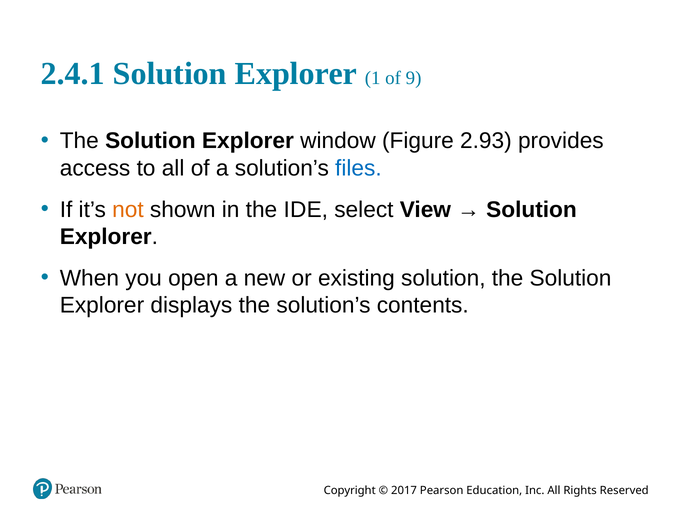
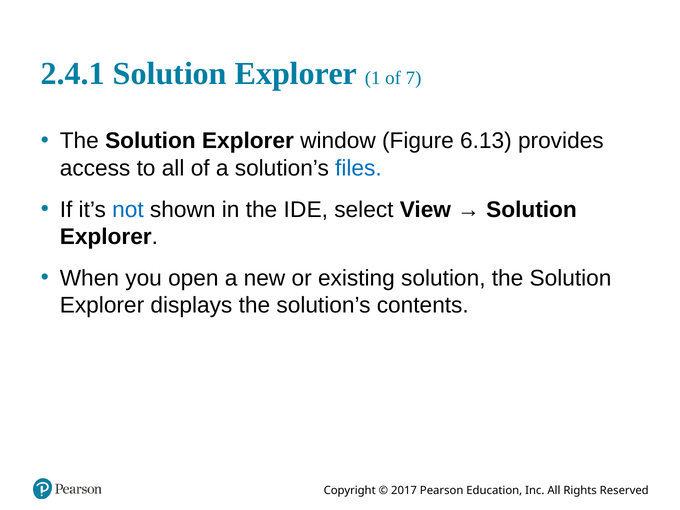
9: 9 -> 7 (414, 78)
2.93: 2.93 -> 6.13 (486, 141)
not colour: orange -> blue (128, 210)
